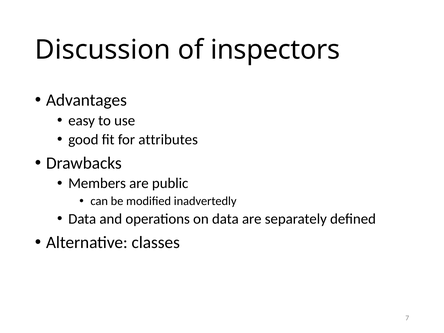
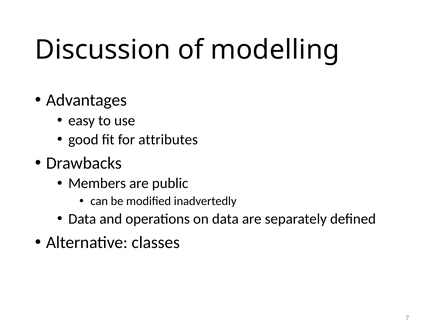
inspectors: inspectors -> modelling (275, 50)
